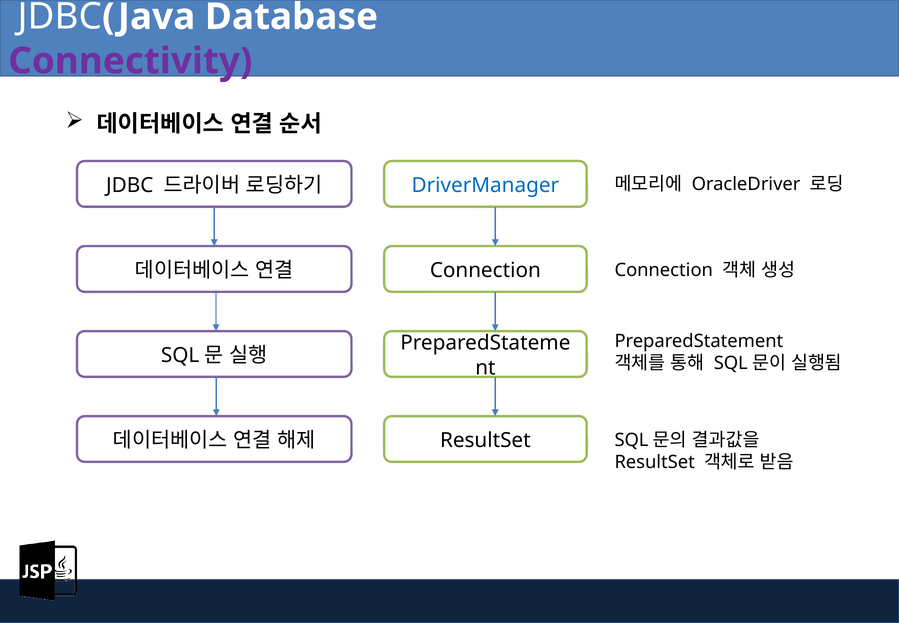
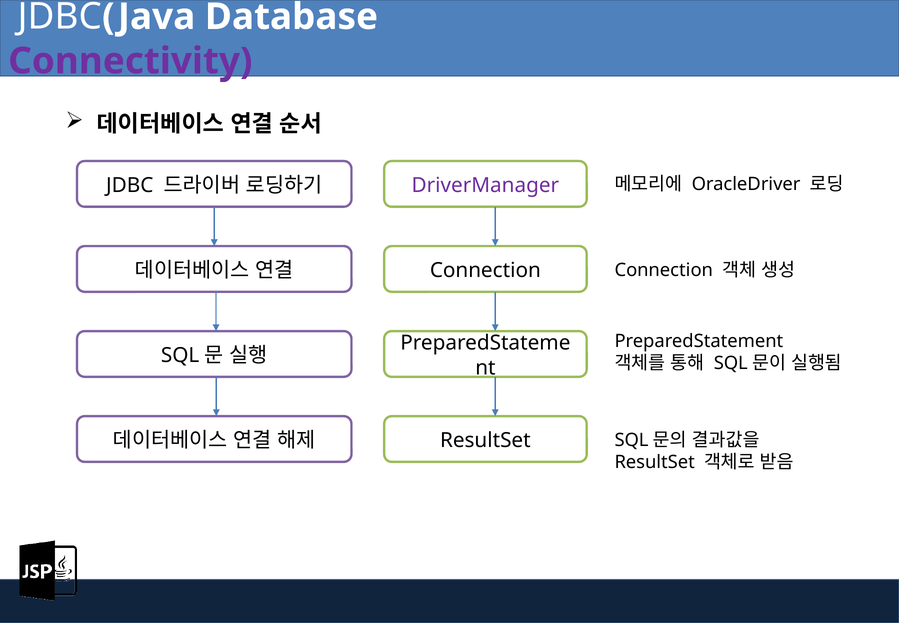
DriverManager colour: blue -> purple (485, 185)
